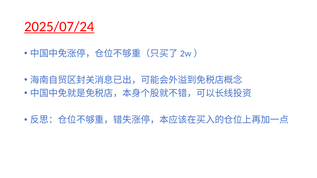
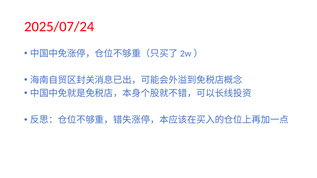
2025/07/24 underline: present -> none (59, 27)
